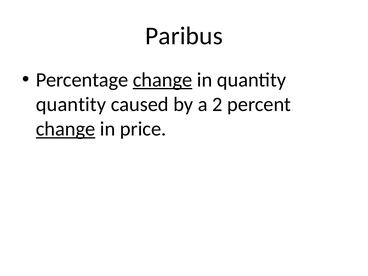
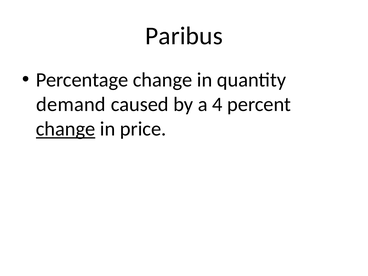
change underline: present -> none (163, 80)
quantity: quantity -> demand (71, 104)
2: 2 -> 4 (217, 104)
